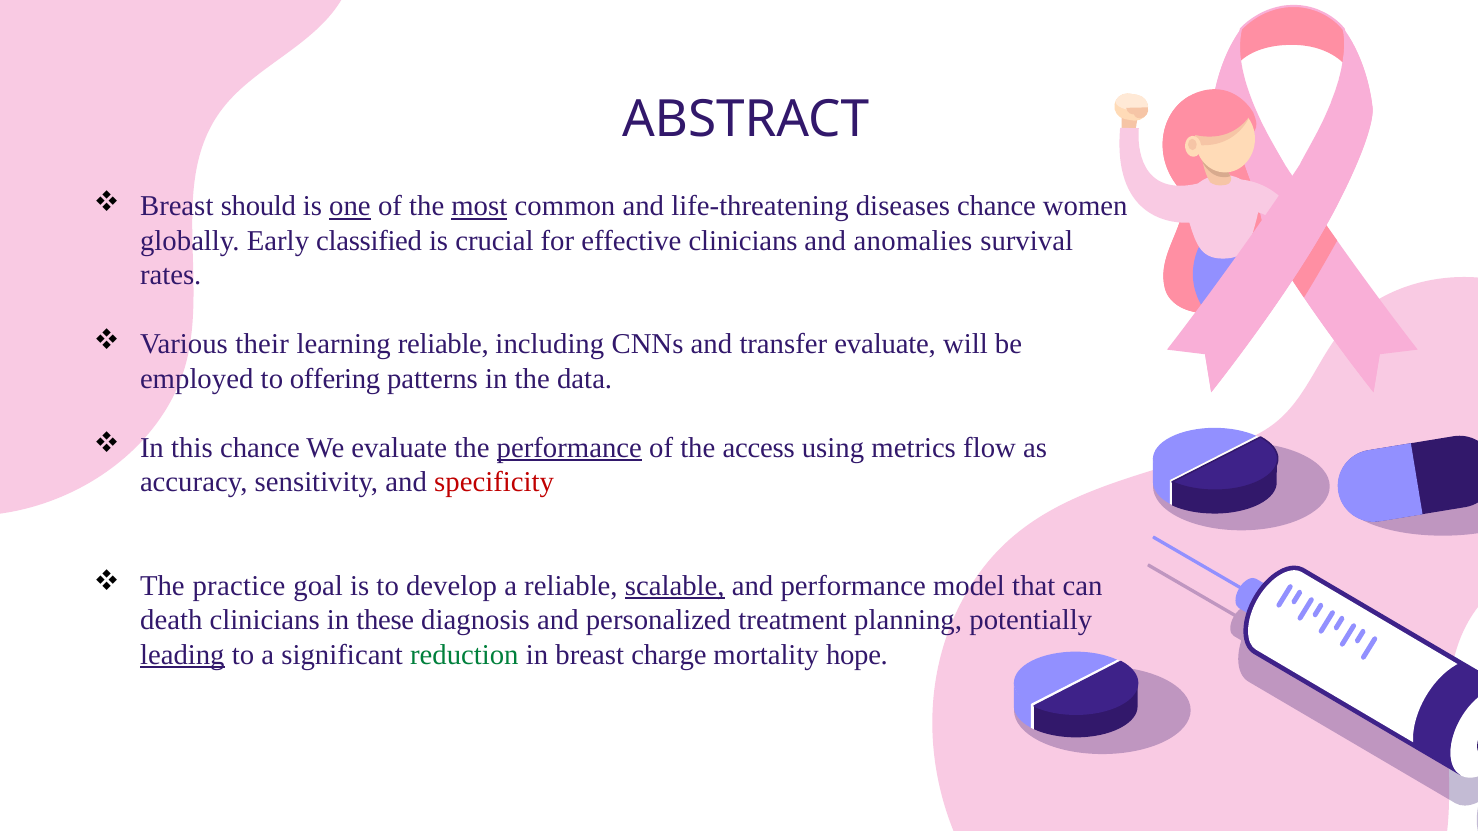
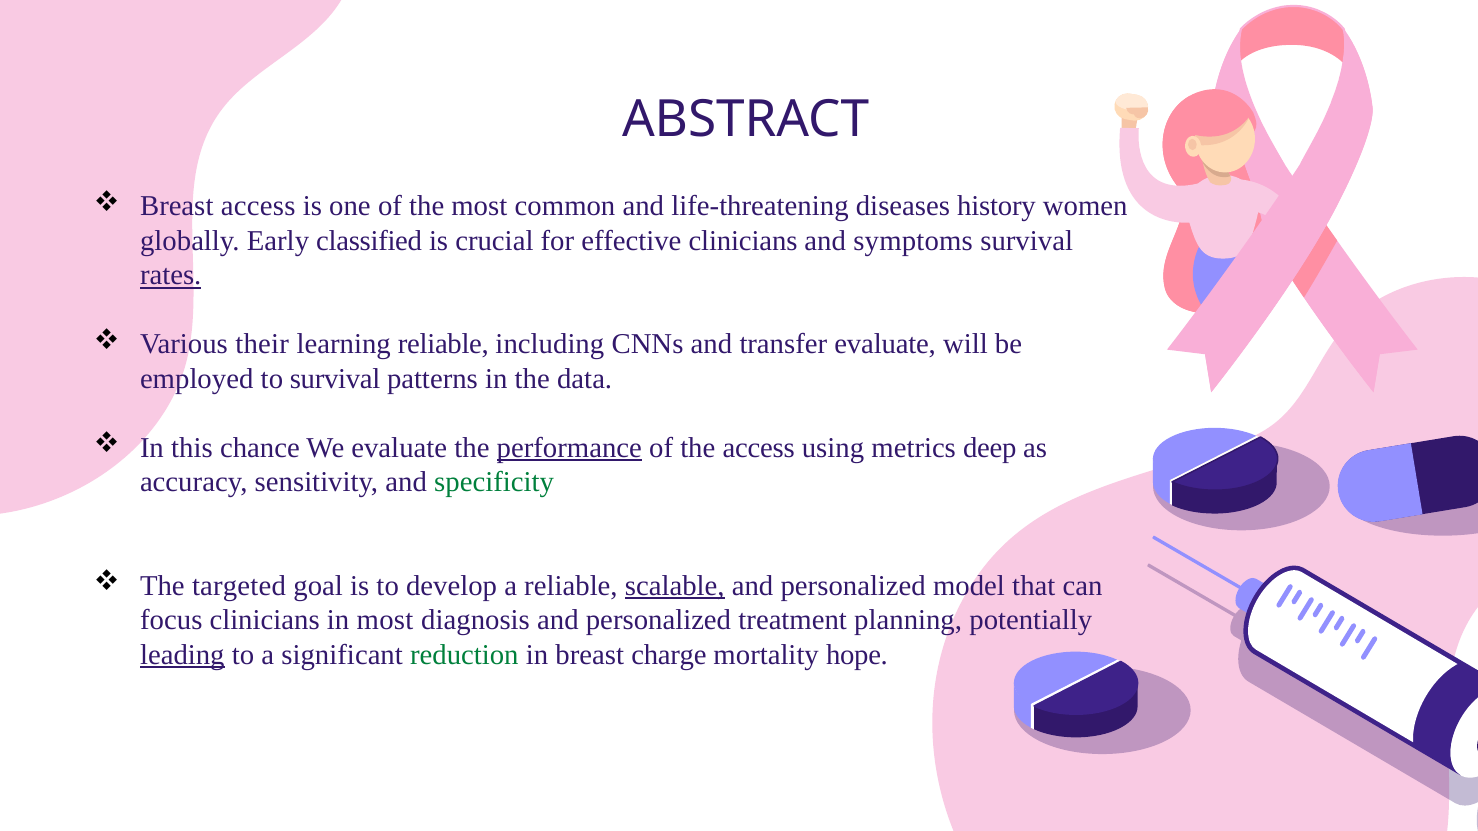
Breast should: should -> access (258, 207)
one underline: present -> none (350, 207)
most underline: present -> none (479, 207)
diseases chance: chance -> history (997, 207)
anomalies: anomalies -> symptoms (913, 241)
rates underline: none -> present (171, 276)
to offering: offering -> survival (335, 379)
flow: flow -> deep (990, 448)
specificity colour: red -> green (494, 483)
practice: practice -> targeted (239, 586)
performance: performance -> personalized (853, 586)
death: death -> focus (171, 621)
in these: these -> most (385, 621)
